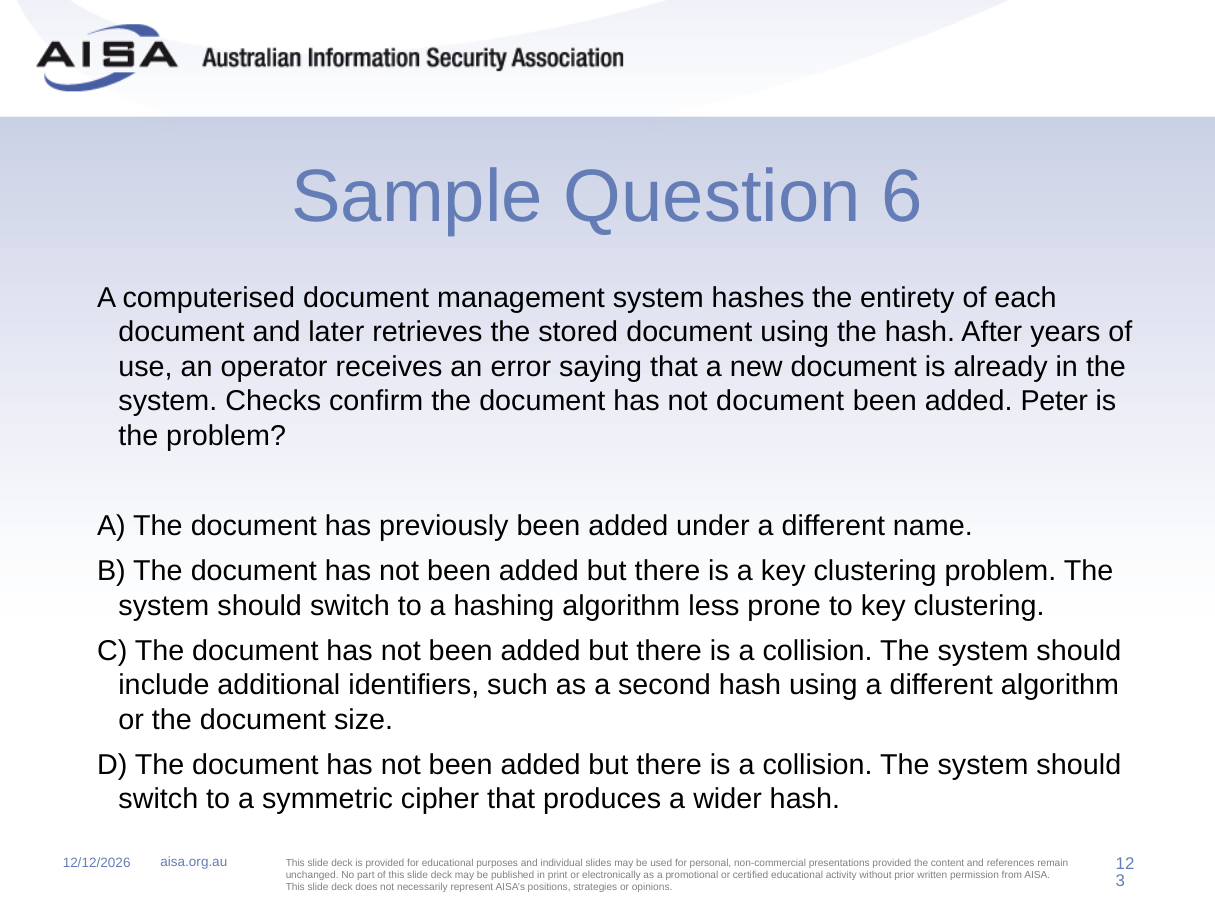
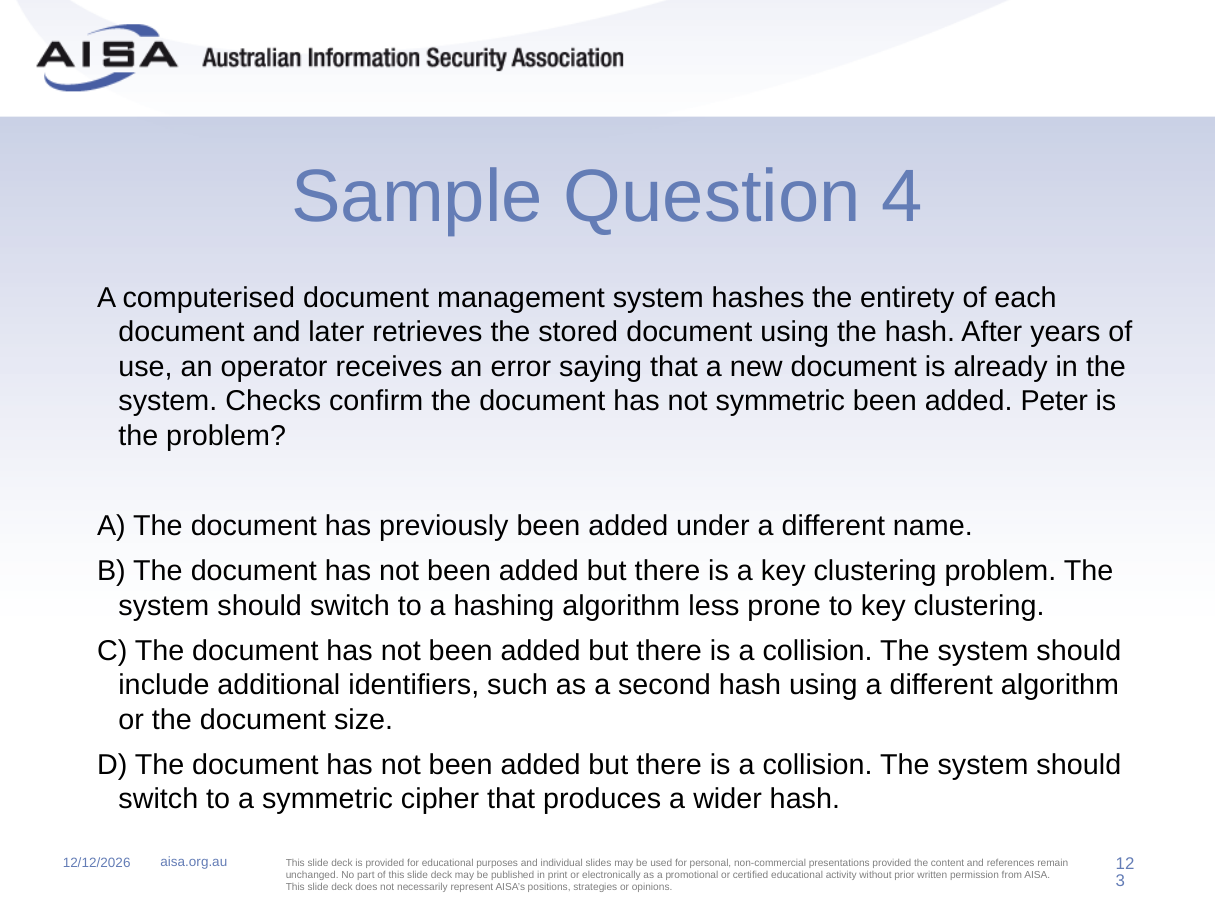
6: 6 -> 4 (902, 197)
not document: document -> symmetric (780, 401)
